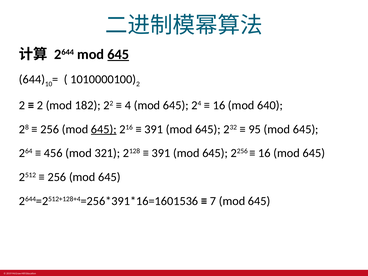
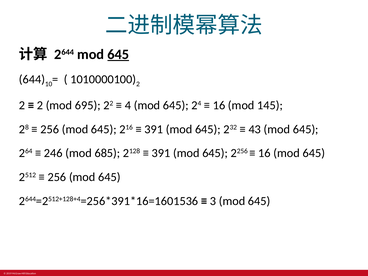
182: 182 -> 695 (88, 105)
640: 640 -> 145 (270, 105)
645 underline: present -> none (104, 129)
95: 95 -> 43 (255, 129)
456: 456 -> 246 (53, 153)
321: 321 -> 685 (107, 153)
7: 7 -> 3 (213, 201)
